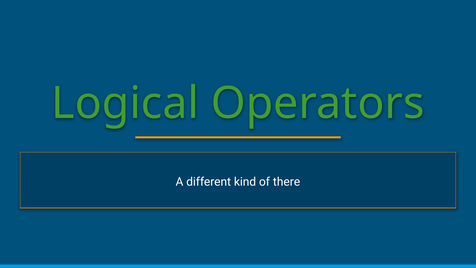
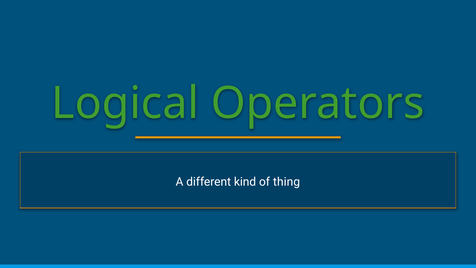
there: there -> thing (287, 182)
